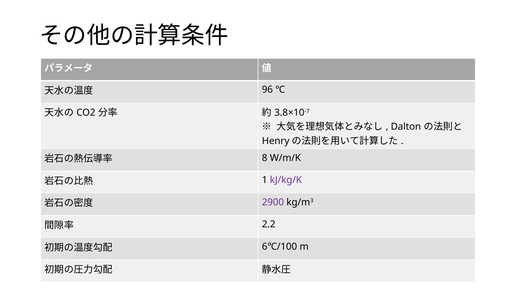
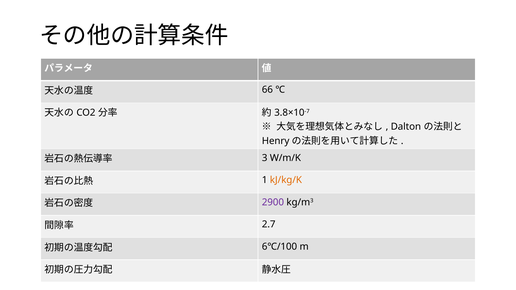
96: 96 -> 66 (267, 90)
8: 8 -> 3 (265, 158)
kJ/kg/K colour: purple -> orange (286, 180)
2.2: 2.2 -> 2.7 (269, 225)
